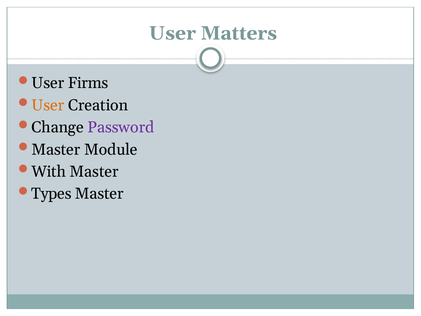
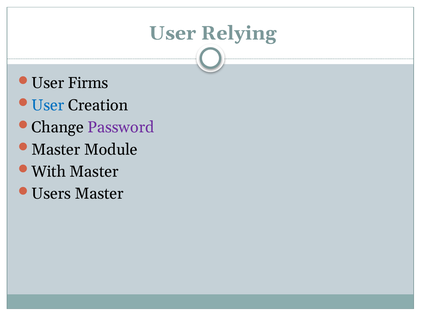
Matters: Matters -> Relying (239, 33)
User colour: orange -> blue (48, 105)
Types: Types -> Users (51, 194)
